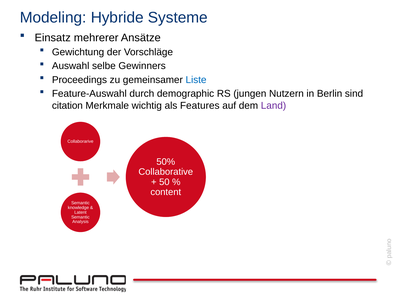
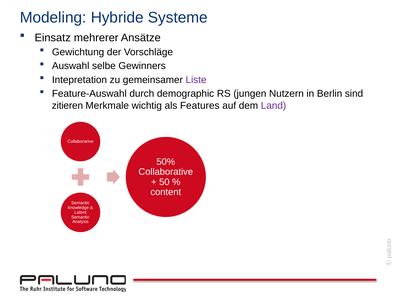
Proceedings: Proceedings -> Intepretation (79, 80)
Liste colour: blue -> purple (196, 80)
citation: citation -> zitieren (67, 106)
